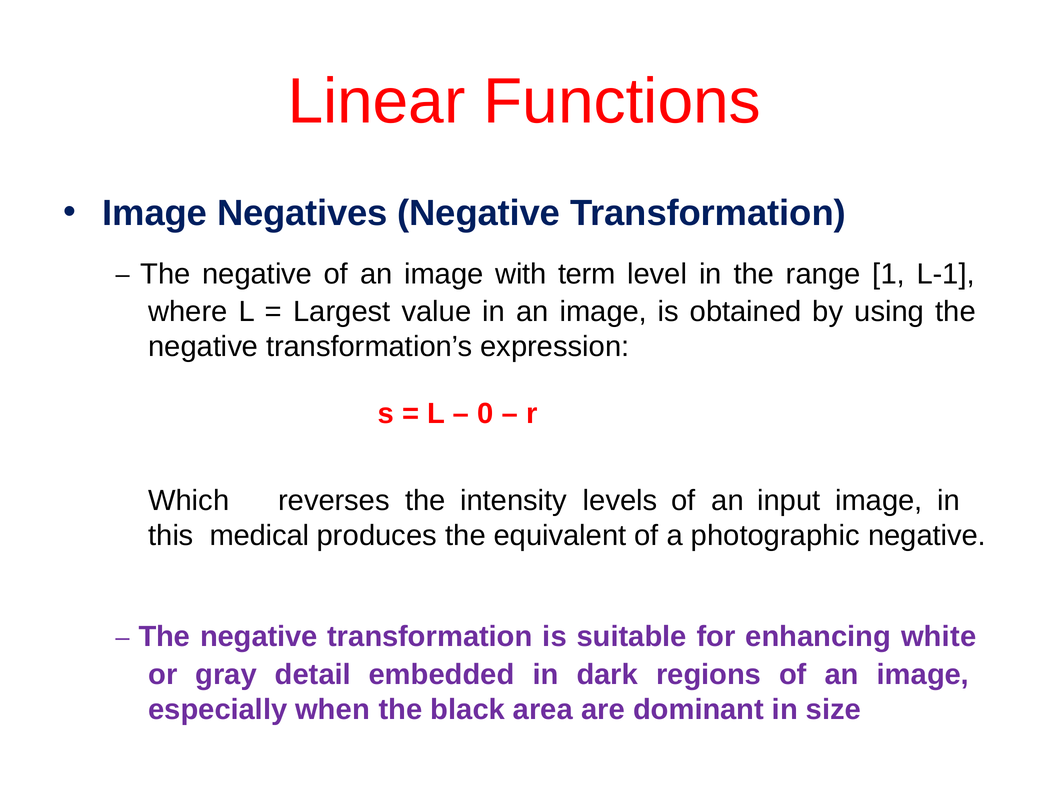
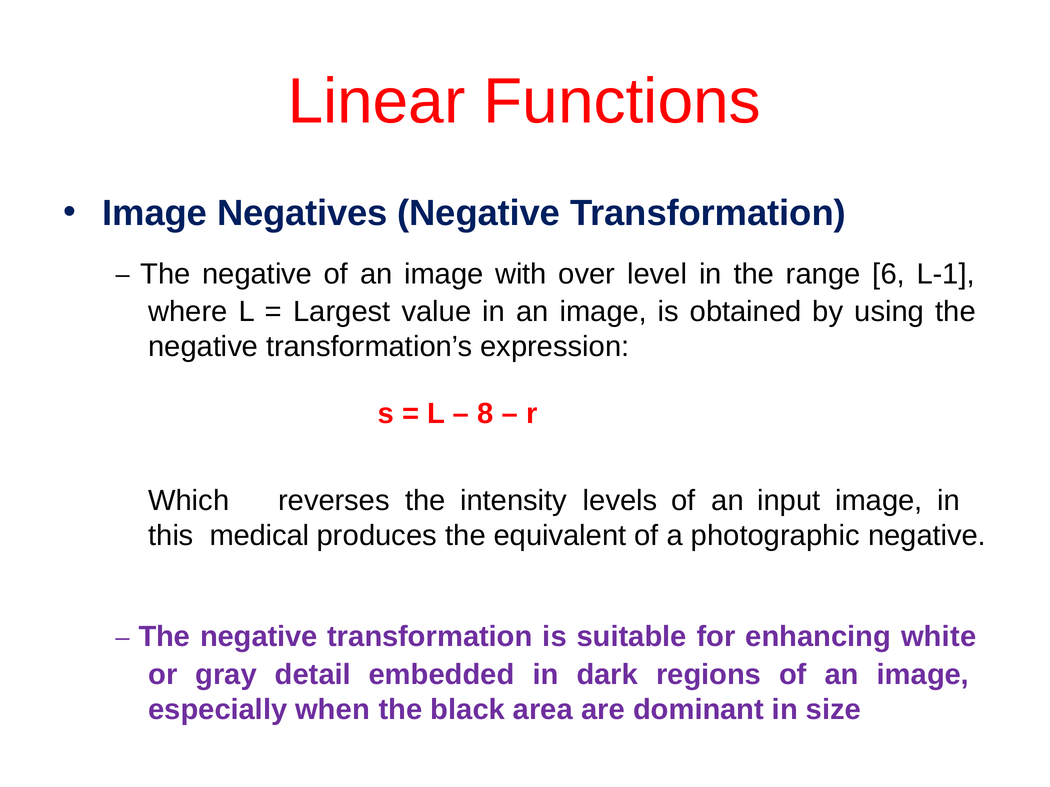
term: term -> over (587, 274)
1: 1 -> 6 (889, 274)
0: 0 -> 8 (485, 414)
